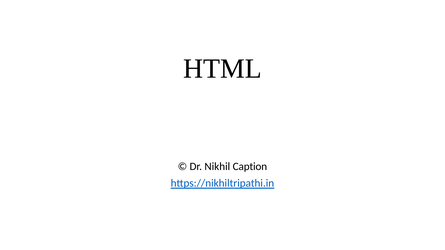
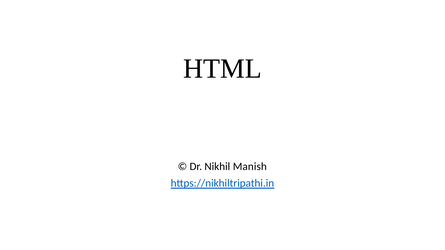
Caption: Caption -> Manish (250, 167)
